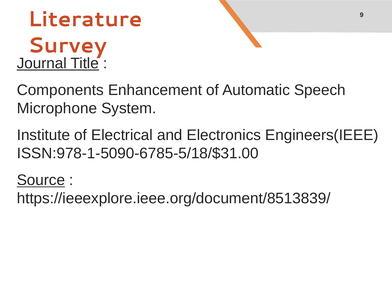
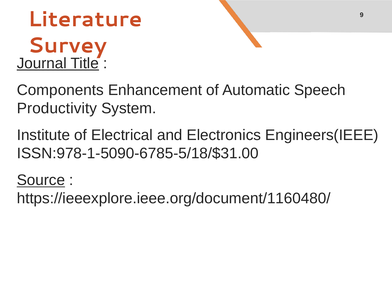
Microphone: Microphone -> Productivity (57, 108)
https://ieeexplore.ieee.org/document/8513839/: https://ieeexplore.ieee.org/document/8513839/ -> https://ieeexplore.ieee.org/document/1160480/ (174, 198)
